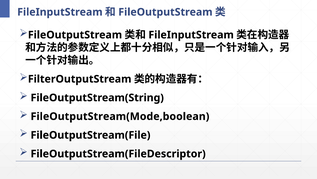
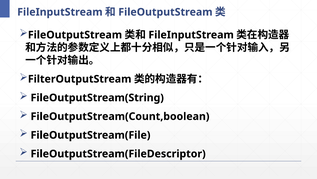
FileOutputStream(Mode,boolean: FileOutputStream(Mode,boolean -> FileOutputStream(Count,boolean (120, 116)
